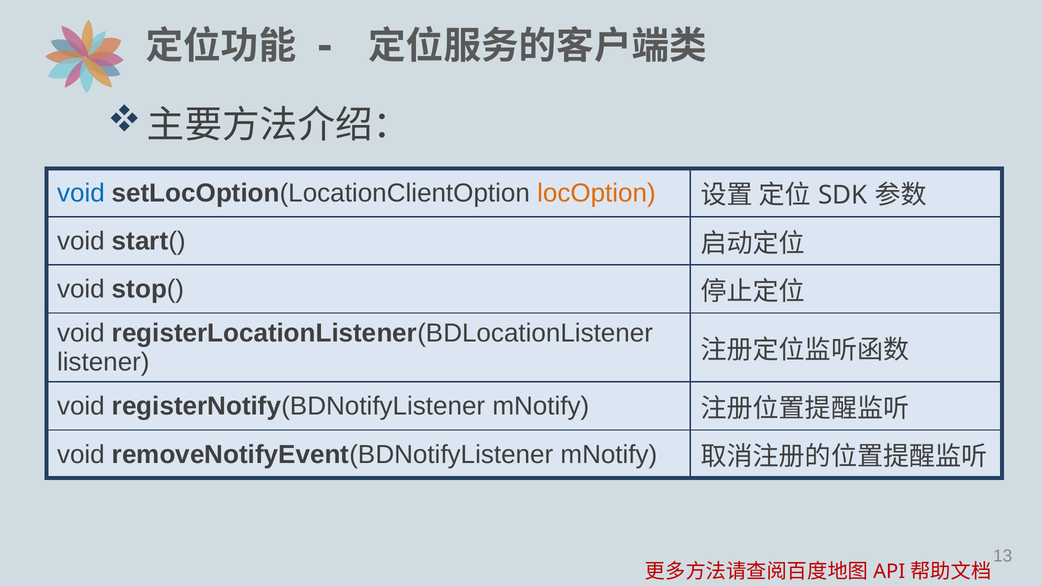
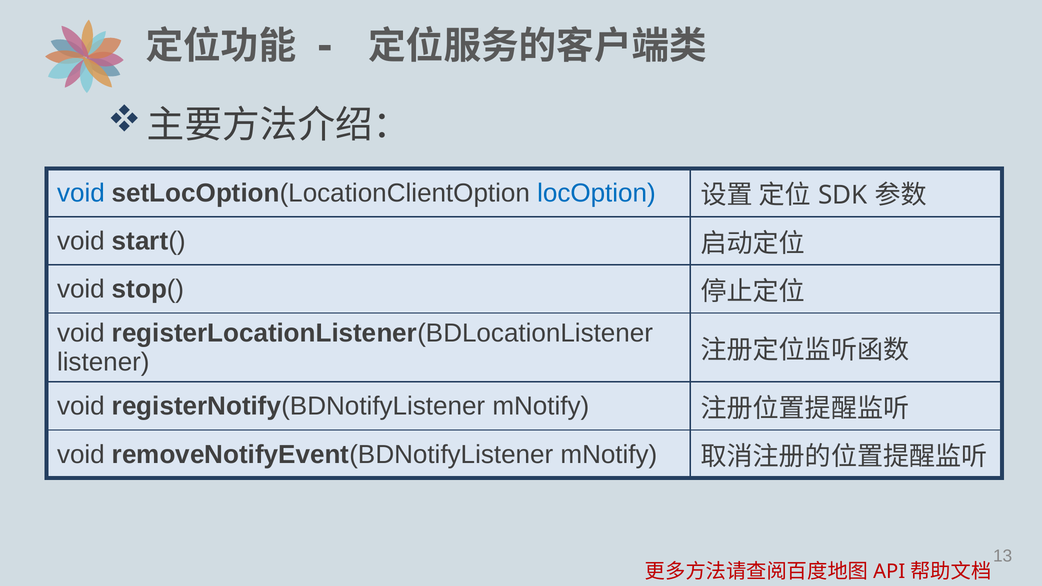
locOption colour: orange -> blue (596, 193)
